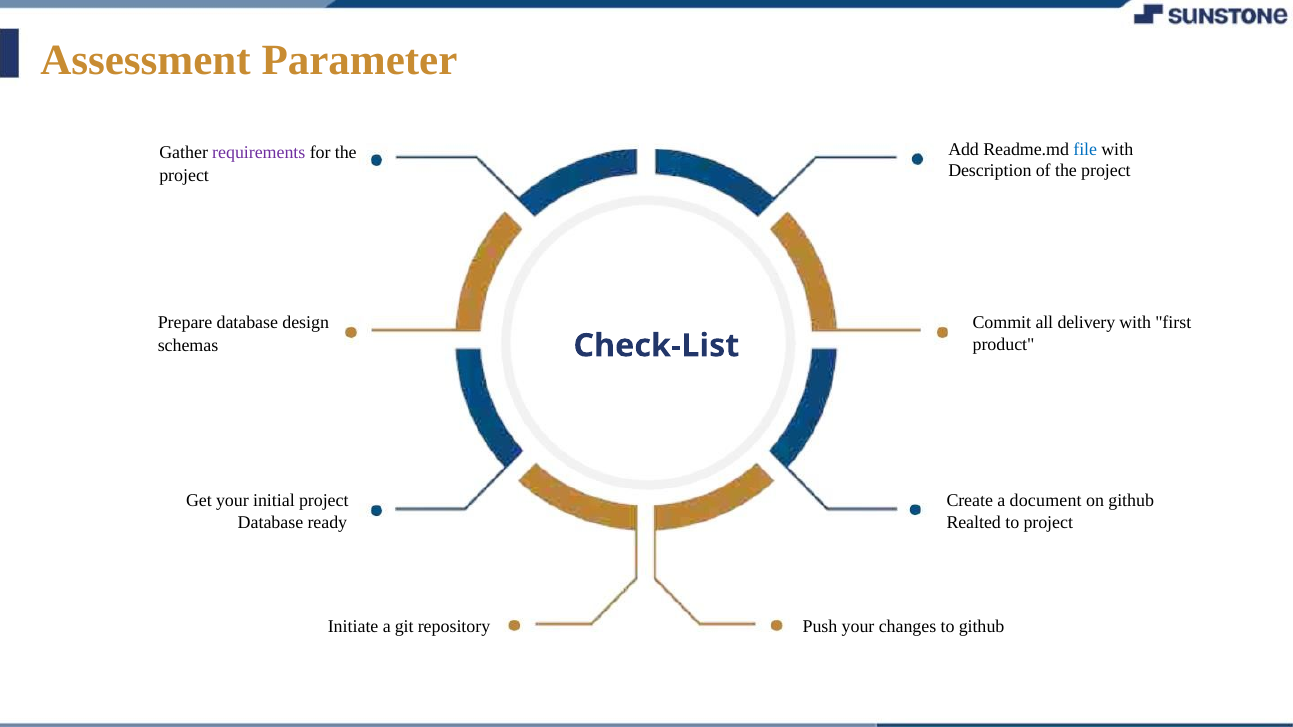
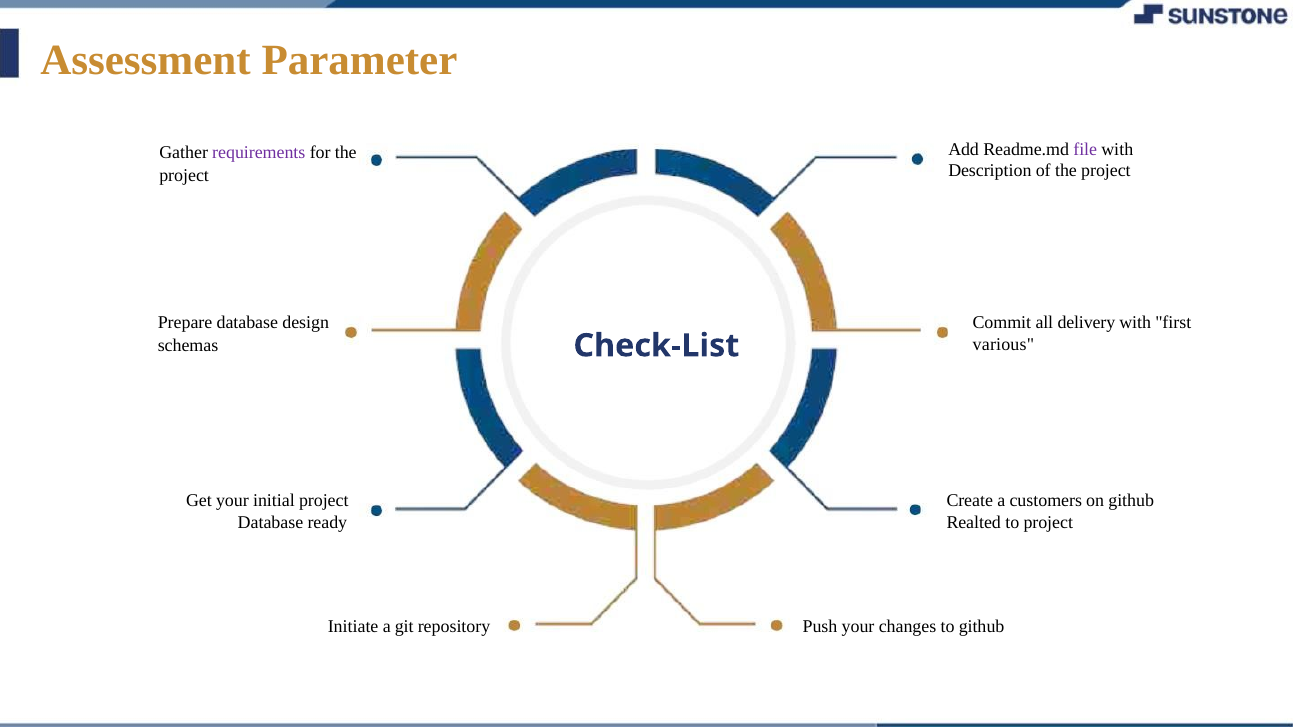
file colour: blue -> purple (1085, 149)
product: product -> various (1003, 344)
document: document -> customers (1046, 501)
